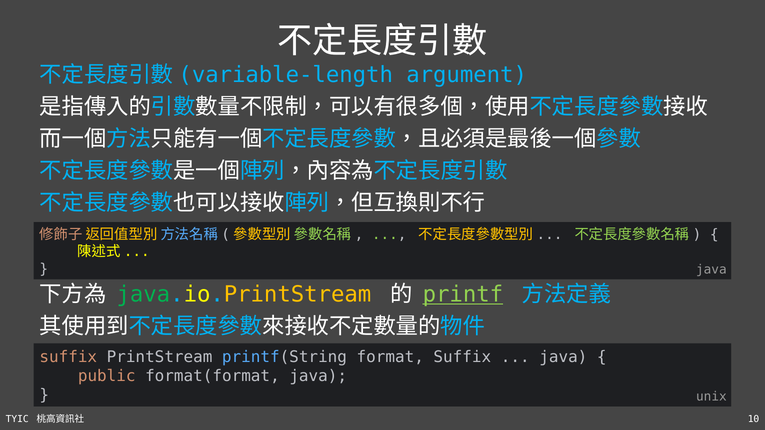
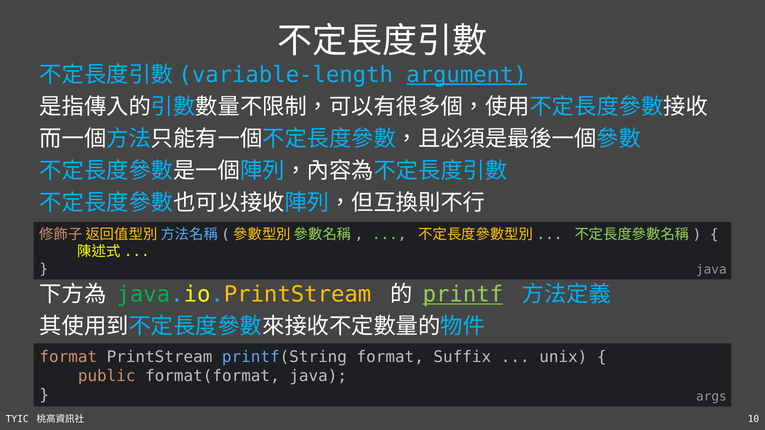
argument underline: none -> present (467, 75)
suffix: suffix -> format (68, 357)
java: java -> unix (563, 357)
unix: unix -> args (711, 397)
